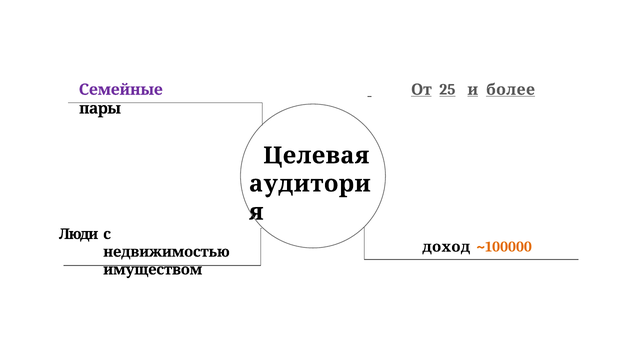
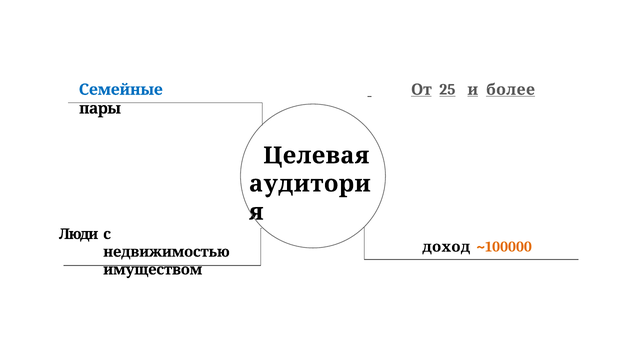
Семейные colour: purple -> blue (121, 90)
